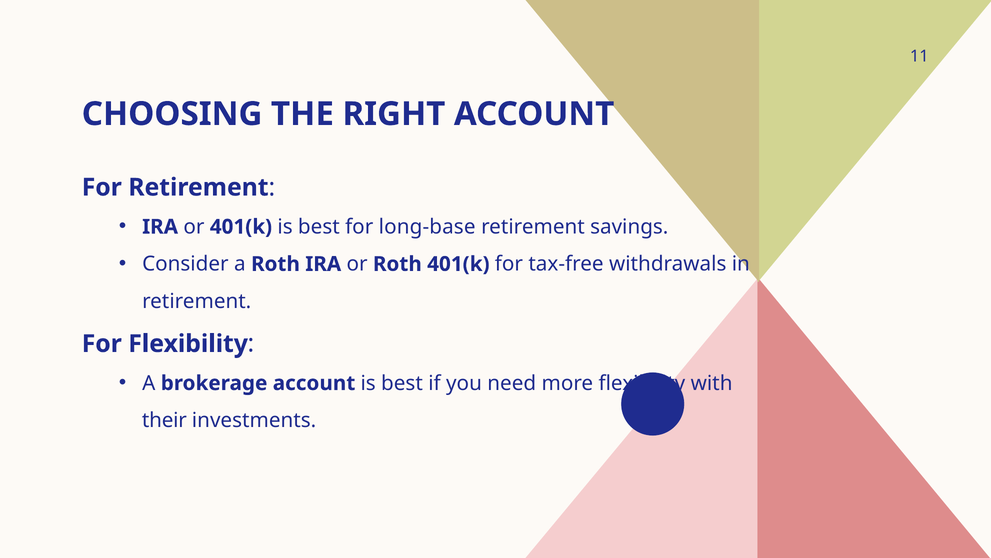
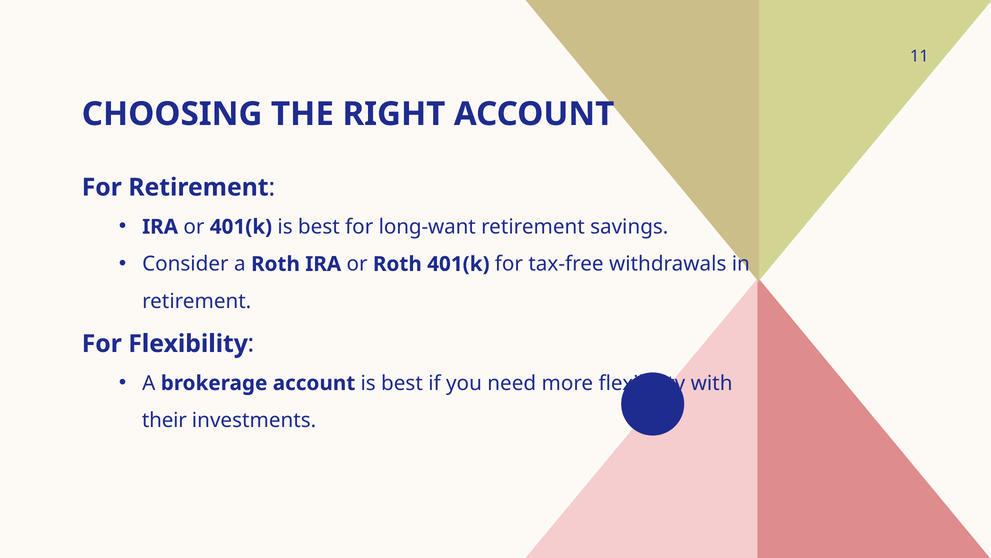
long-base: long-base -> long-want (427, 227)
